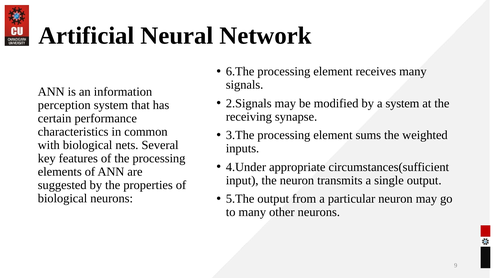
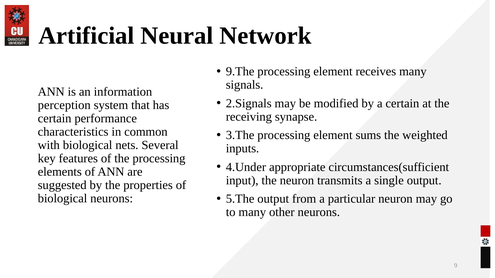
6.The: 6.The -> 9.The (240, 72)
a system: system -> certain (402, 104)
